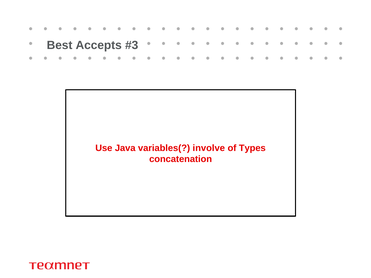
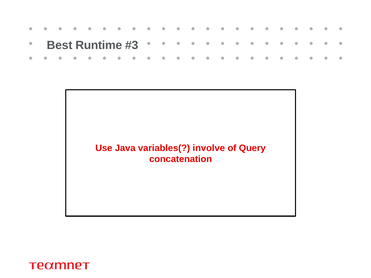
Accepts: Accepts -> Runtime (99, 45)
Types: Types -> Query (252, 148)
